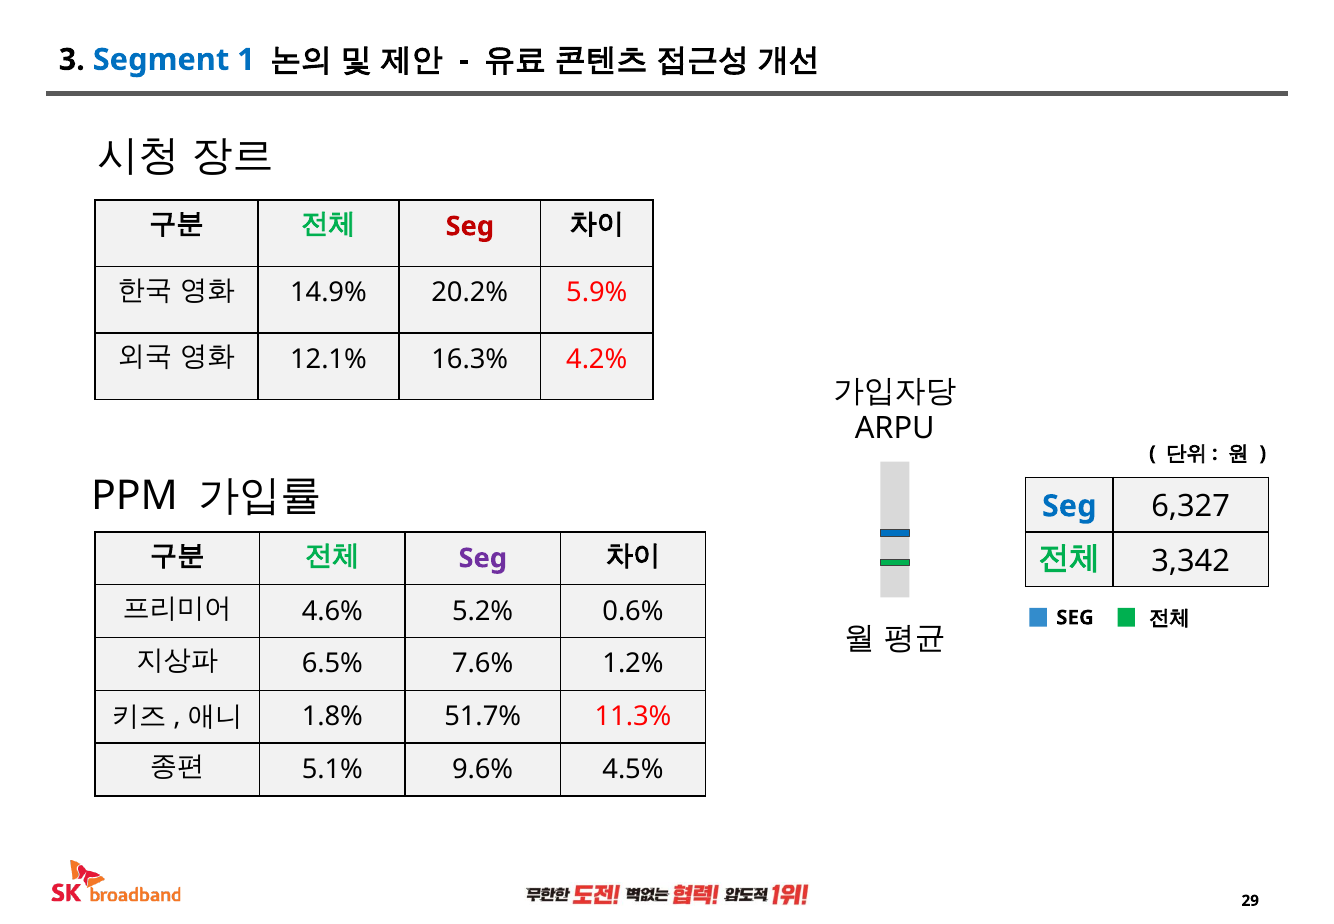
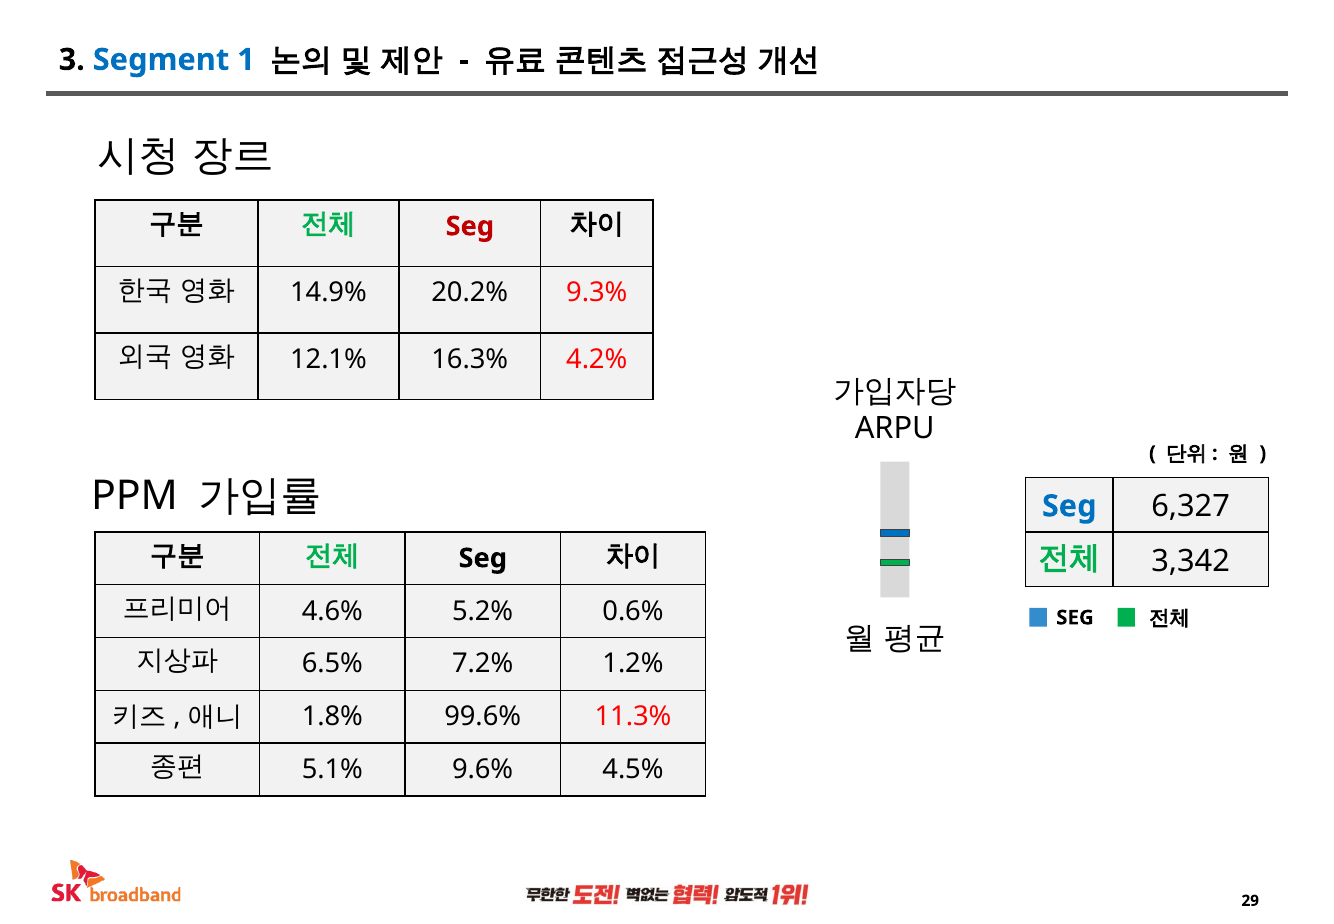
5.9%: 5.9% -> 9.3% (597, 293)
Seg colour: purple -> black (483, 558)
7.6%: 7.6% -> 7.2% (483, 664)
51.7%: 51.7% -> 99.6% (483, 716)
